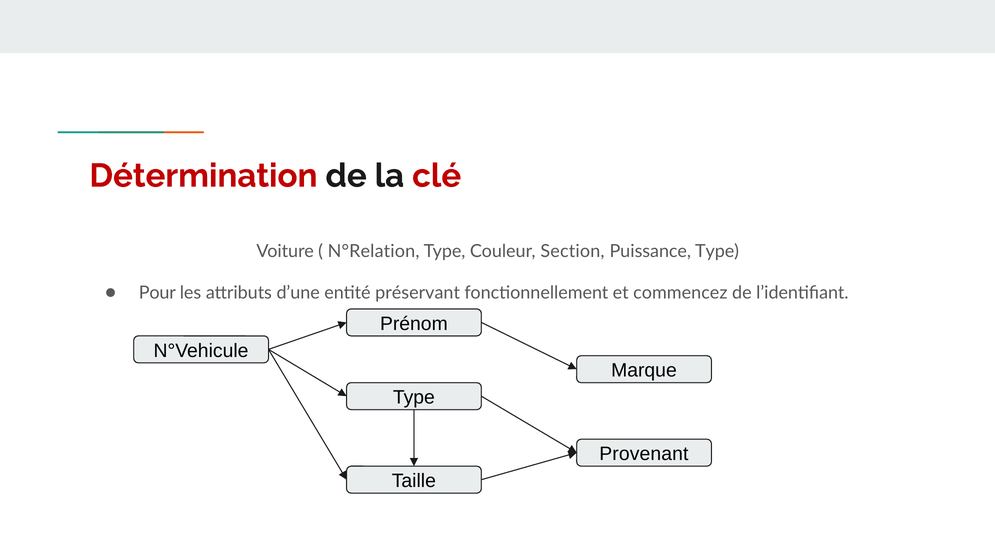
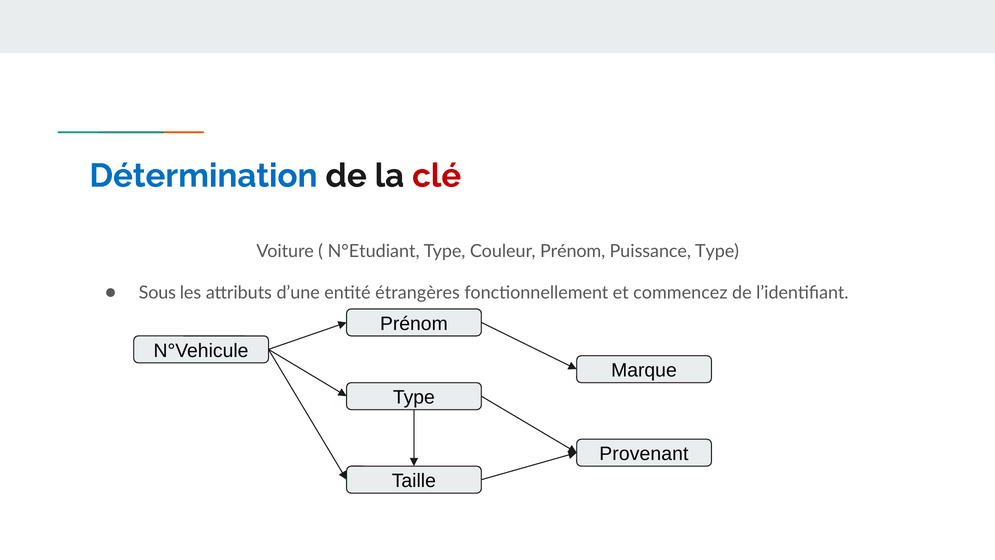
Détermination colour: red -> blue (203, 176)
N°Relation: N°Relation -> N°Etudiant (374, 251)
Couleur Section: Section -> Prénom (573, 251)
Pour: Pour -> Sous (157, 293)
préservant: préservant -> étrangères (418, 293)
